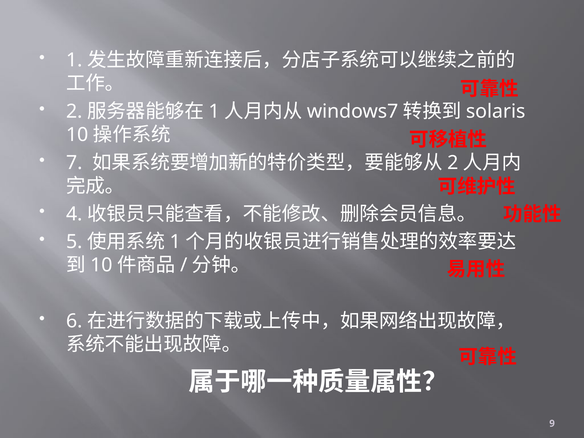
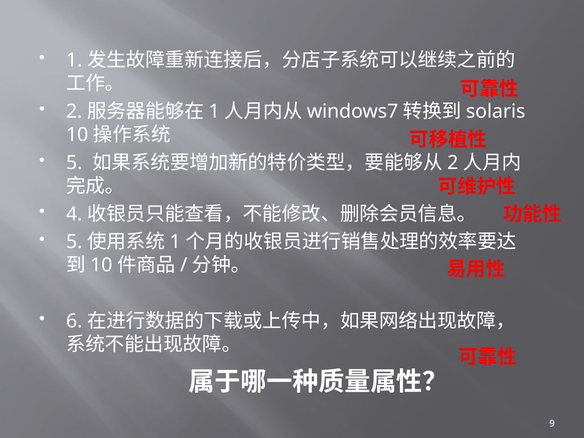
7: 7 -> 5 (74, 163)
